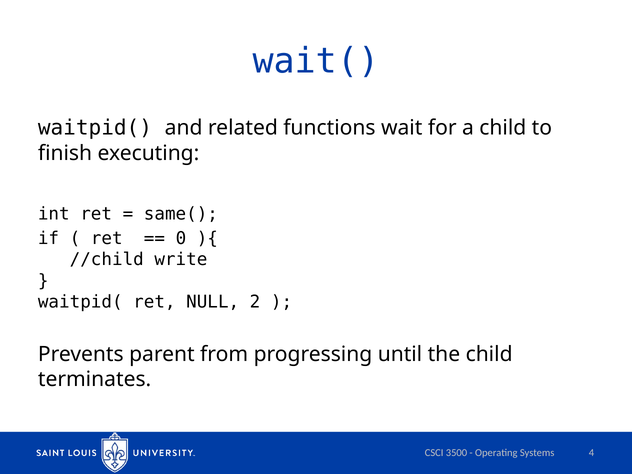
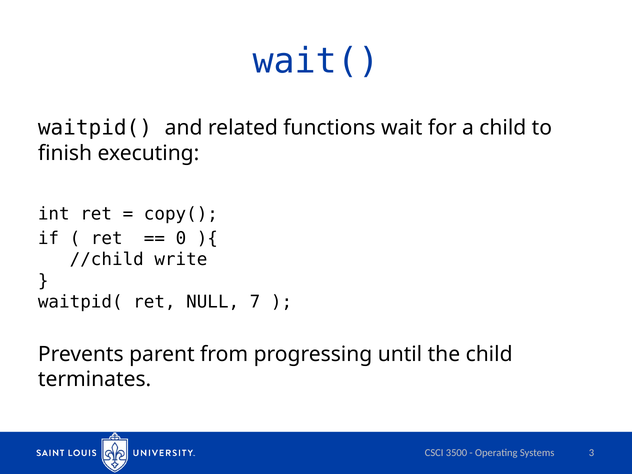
same(: same( -> copy( (181, 214)
2: 2 -> 7 (255, 302)
4: 4 -> 3 (591, 453)
